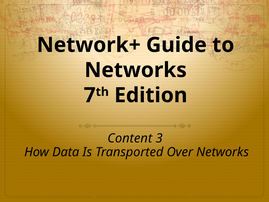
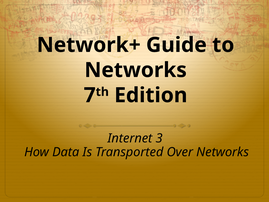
Content: Content -> Internet (130, 138)
